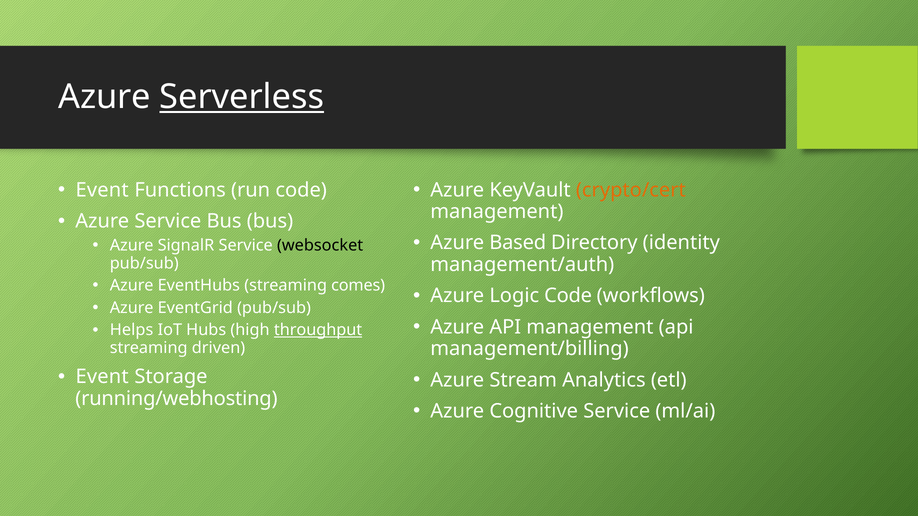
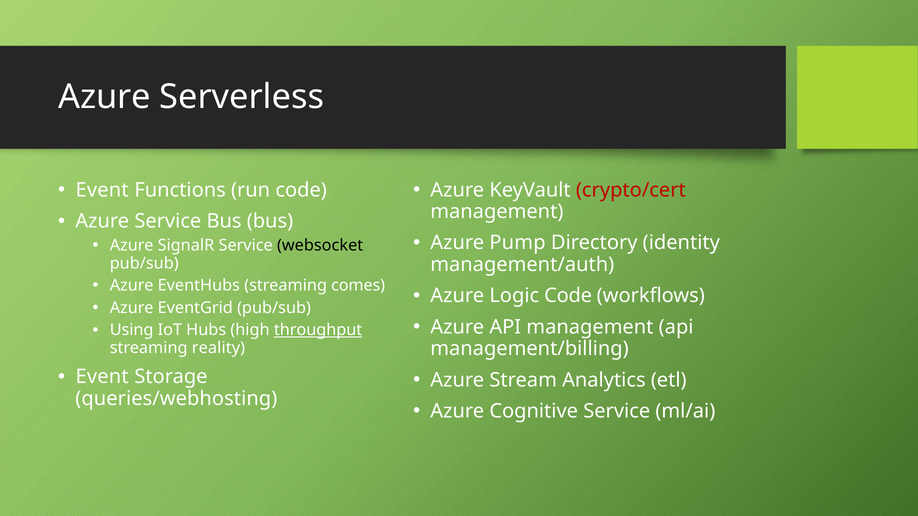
Serverless underline: present -> none (242, 97)
crypto/cert colour: orange -> red (631, 190)
Based: Based -> Pump (518, 243)
Helps: Helps -> Using (132, 330)
driven: driven -> reality (218, 348)
running/webhosting: running/webhosting -> queries/webhosting (176, 399)
